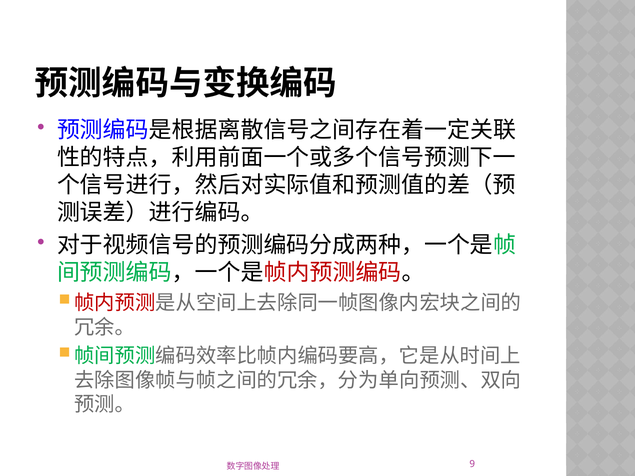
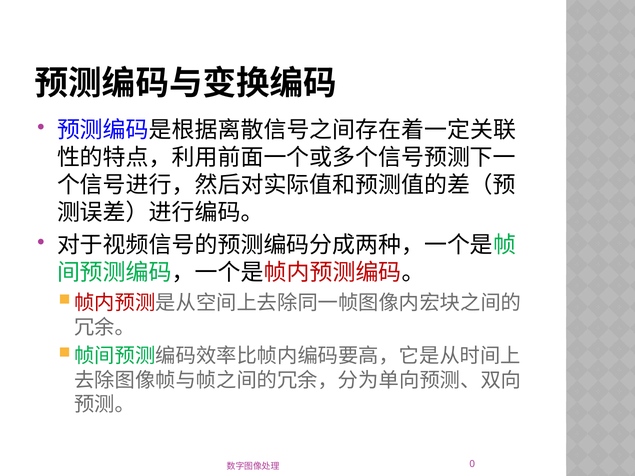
9: 9 -> 0 (472, 464)
